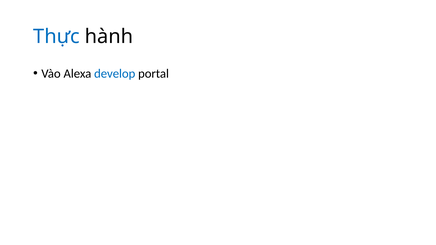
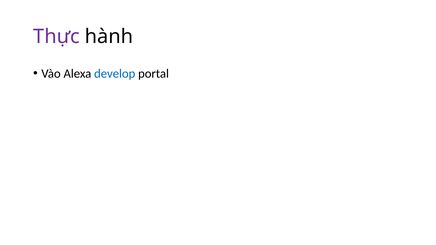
Thực colour: blue -> purple (56, 37)
